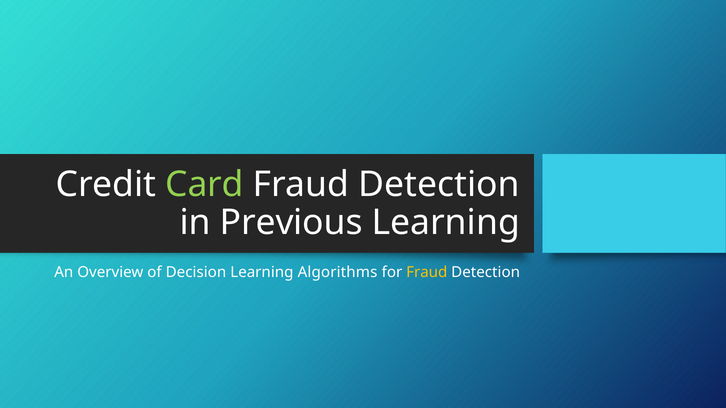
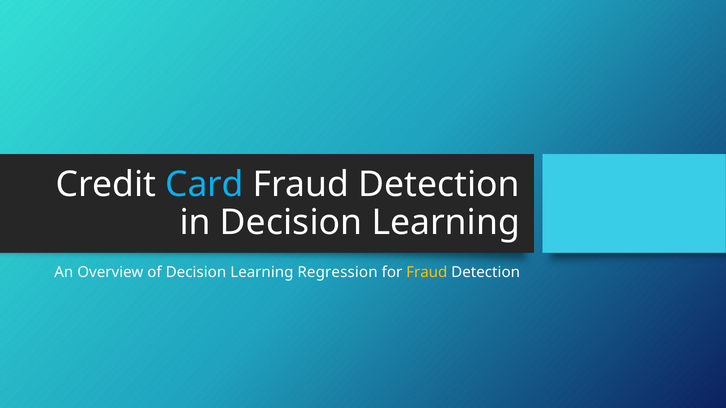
Card colour: light green -> light blue (205, 184)
in Previous: Previous -> Decision (291, 223)
Algorithms: Algorithms -> Regression (338, 272)
